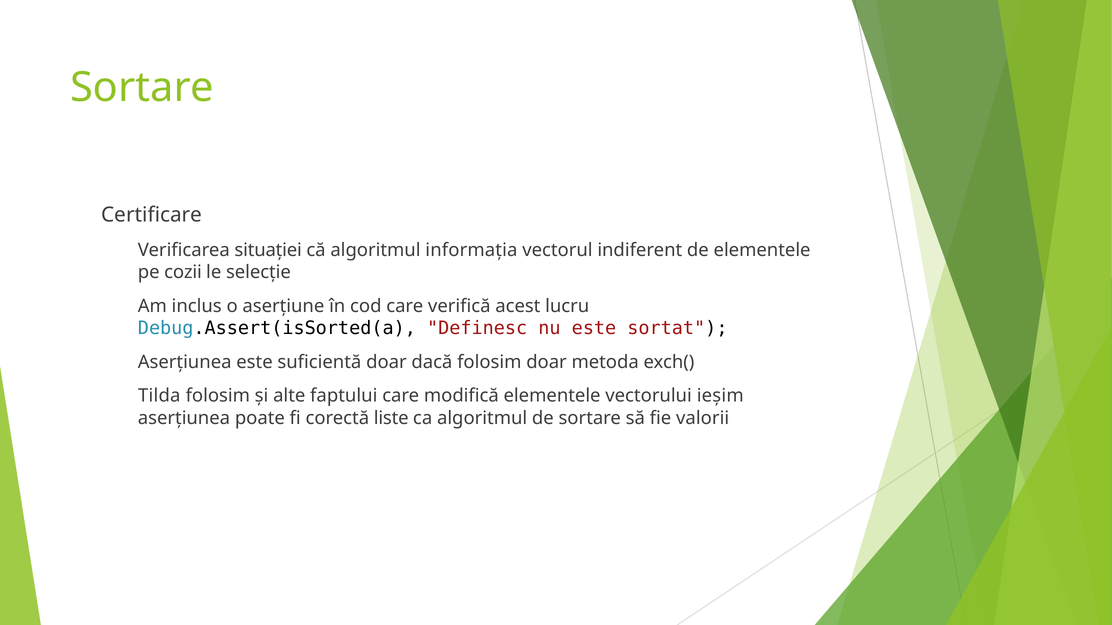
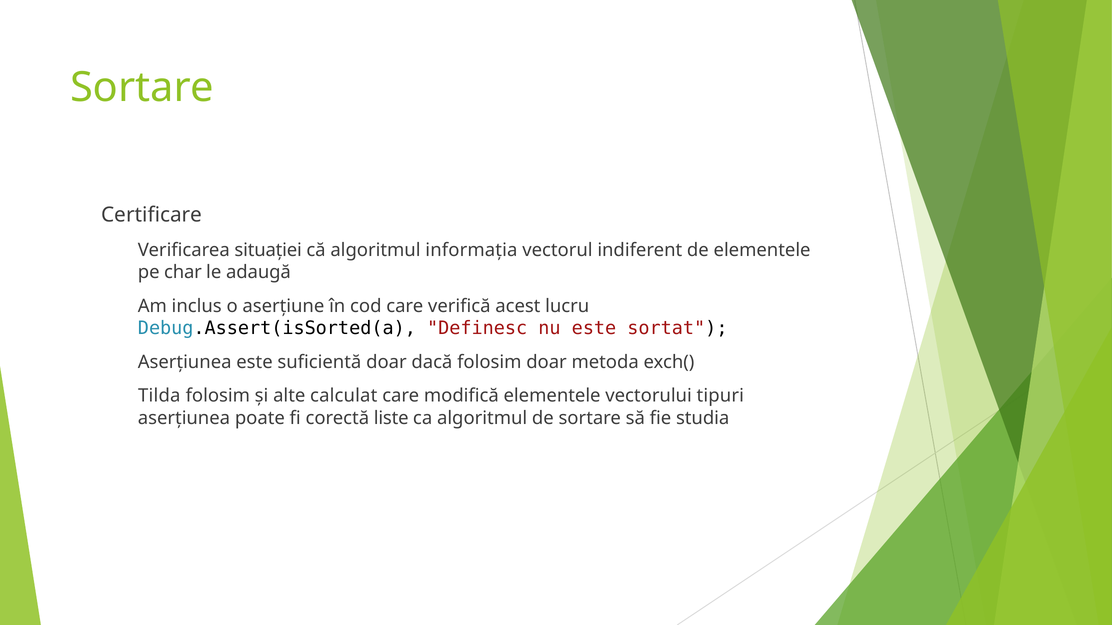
cozii: cozii -> char (183, 272)
selecție: selecție -> adaugă (258, 272)
faptului: faptului -> calculat (344, 396)
ieșim: ieșim -> tipuri (720, 396)
valorii: valorii -> studia (703, 418)
